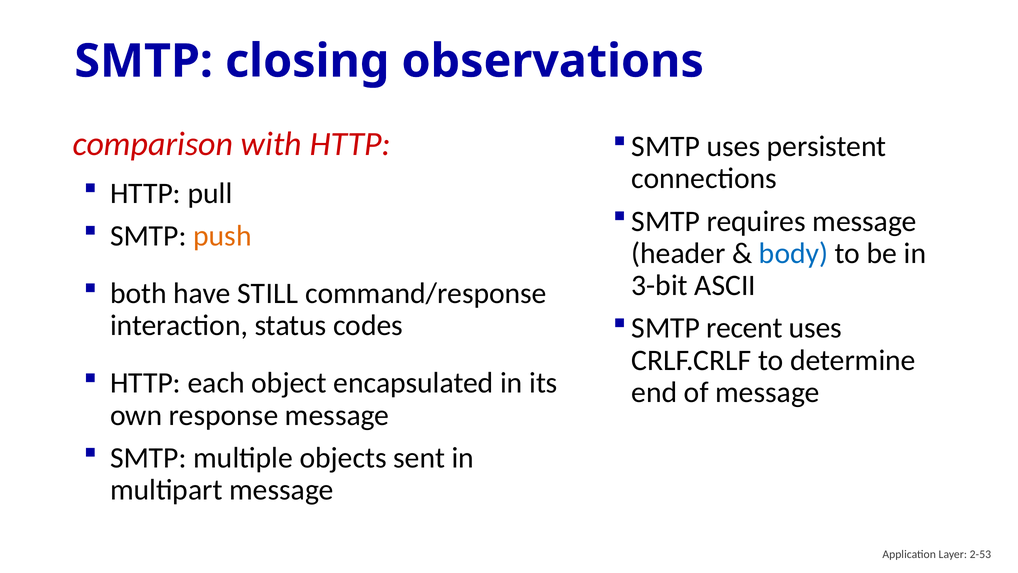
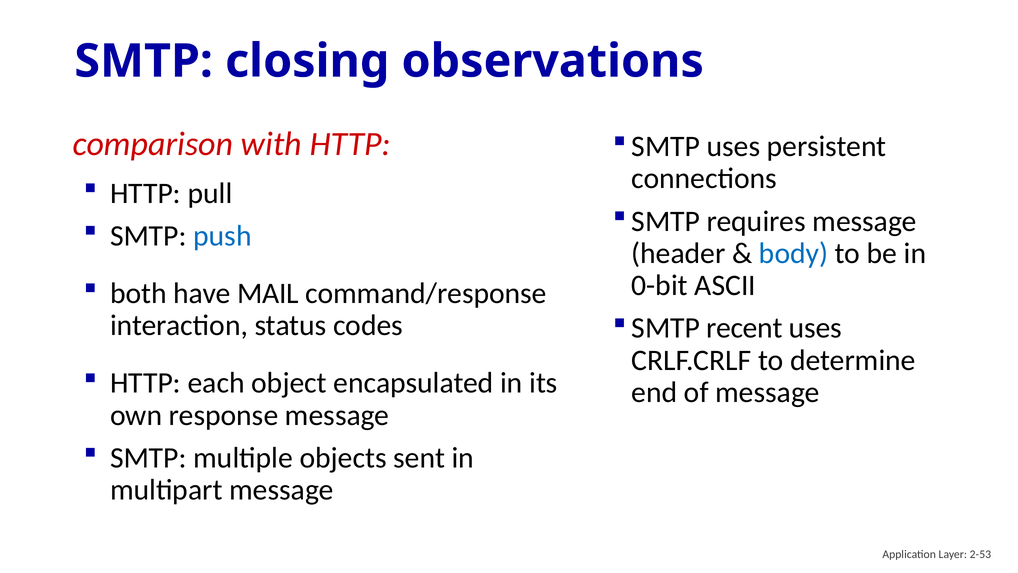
push colour: orange -> blue (222, 236)
3-bit: 3-bit -> 0-bit (660, 285)
STILL: STILL -> MAIL (268, 293)
